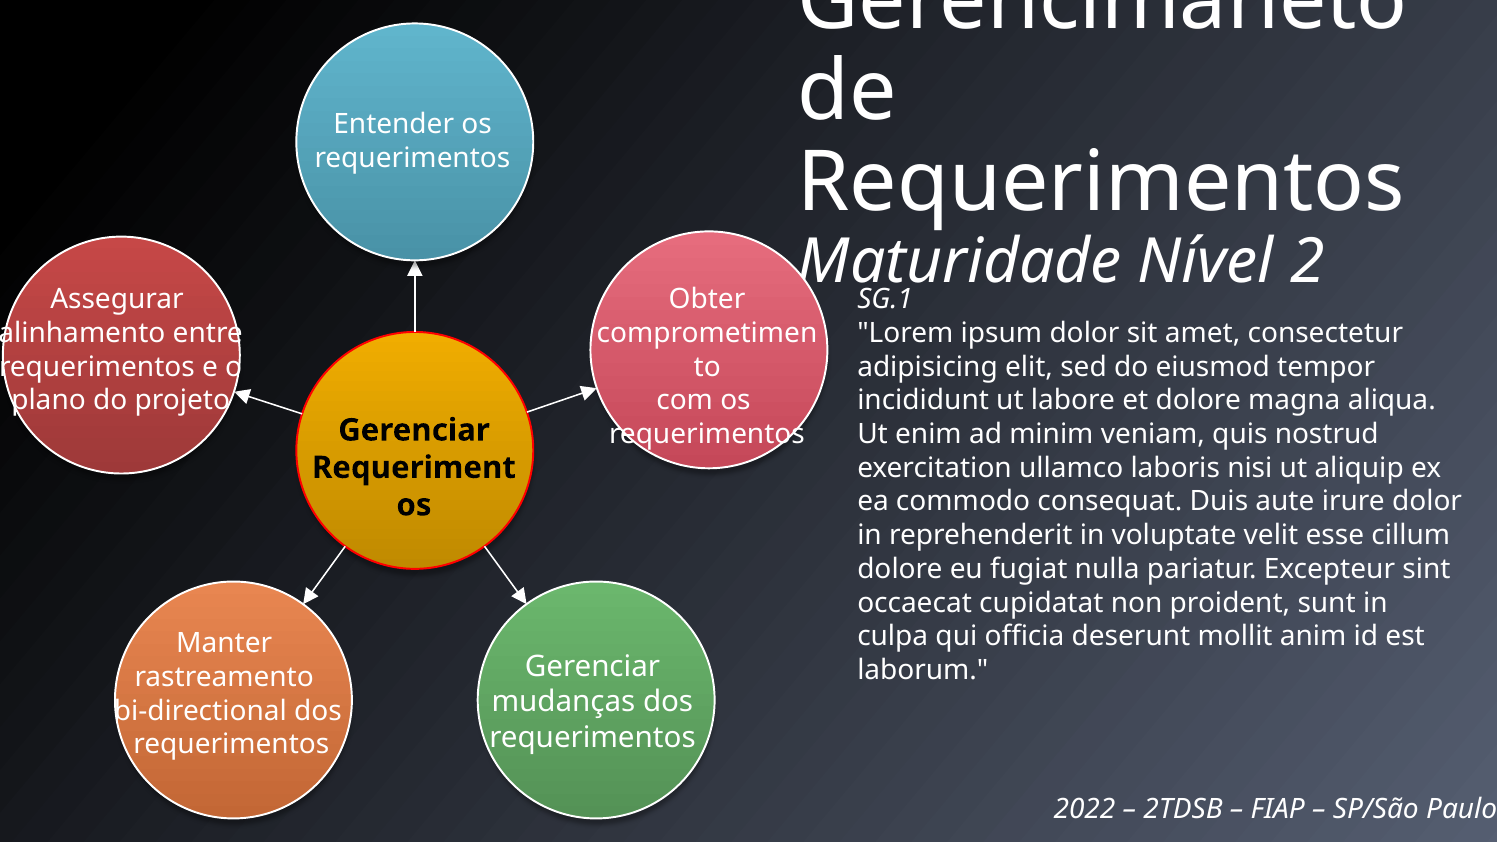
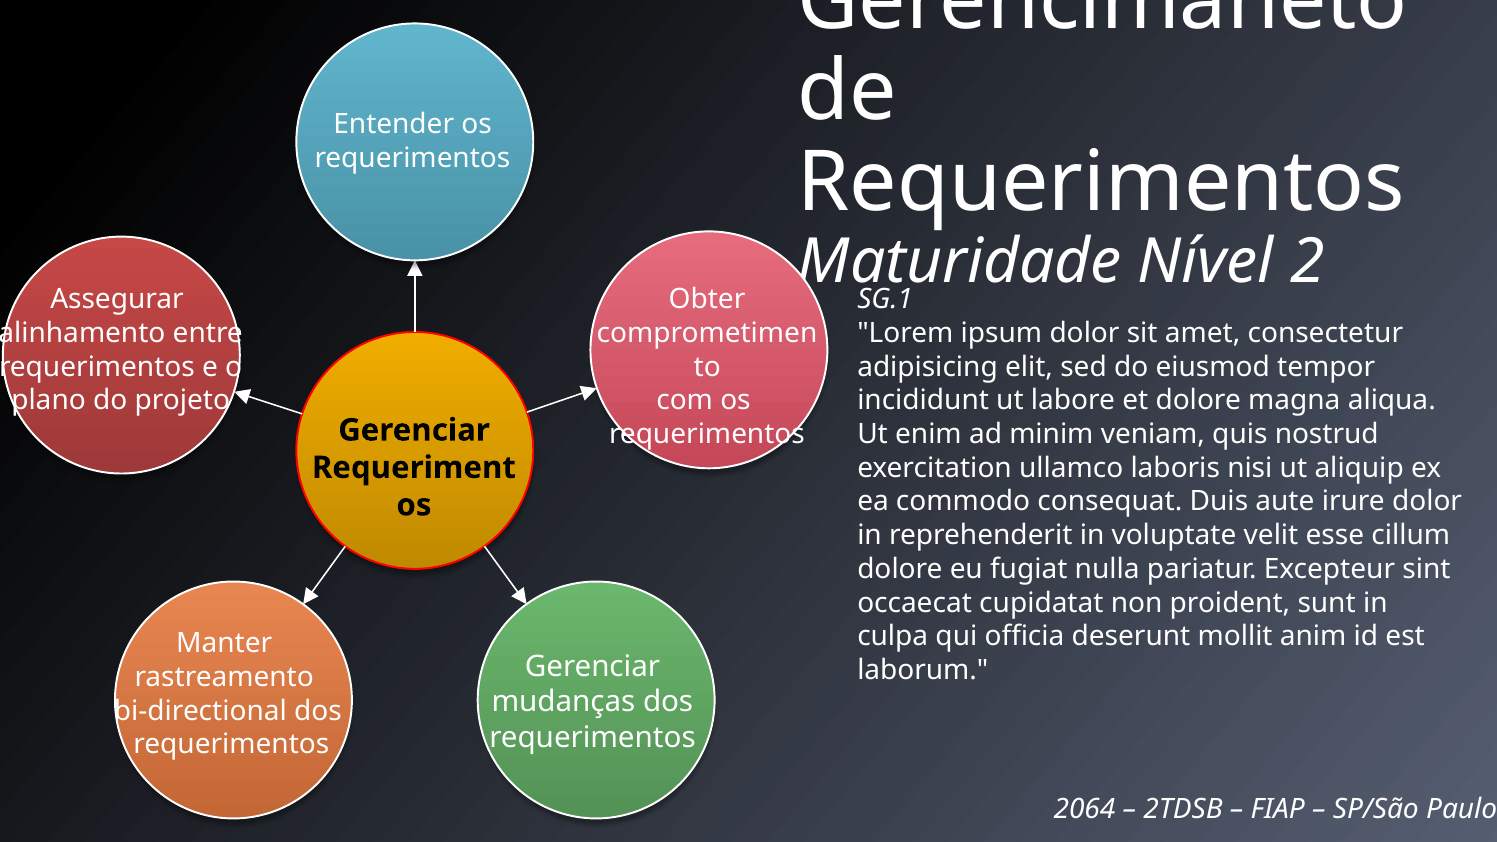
2022: 2022 -> 2064 (1084, 810)
